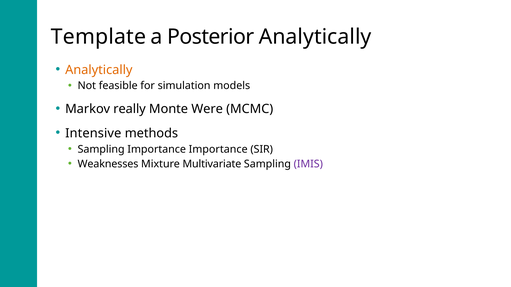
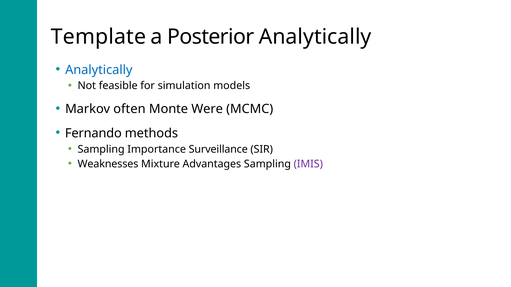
Analytically colour: orange -> blue (99, 70)
really: really -> often (129, 109)
Intensive: Intensive -> Fernando (93, 133)
Importance Importance: Importance -> Surveillance (218, 149)
Multivariate: Multivariate -> Advantages (212, 164)
